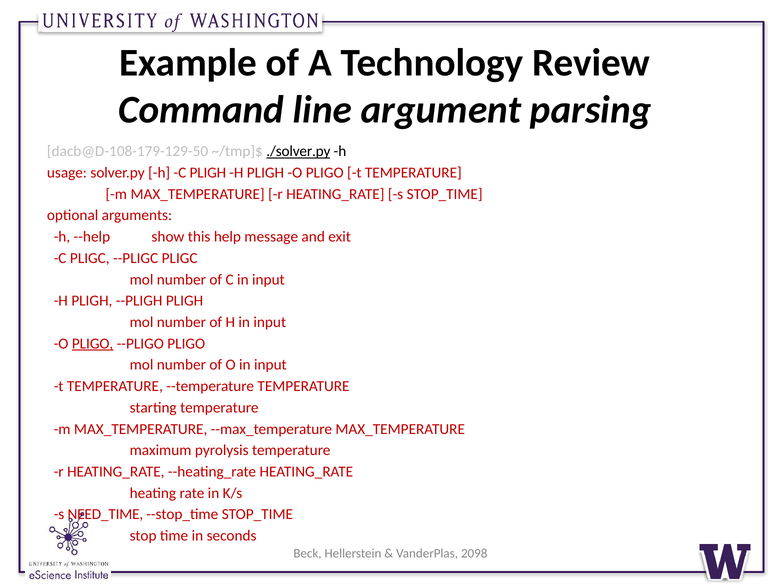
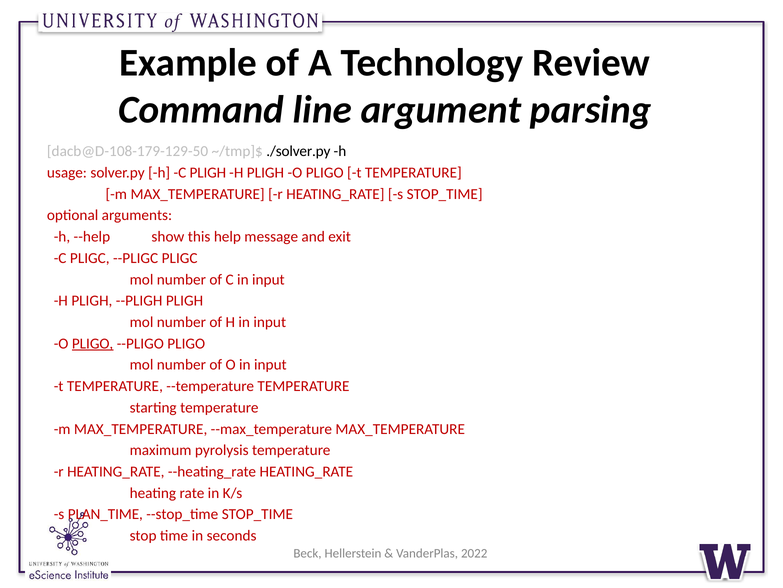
./solver.py underline: present -> none (298, 151)
NEED_TIME: NEED_TIME -> PLAN_TIME (105, 514)
2098: 2098 -> 2022 (474, 553)
